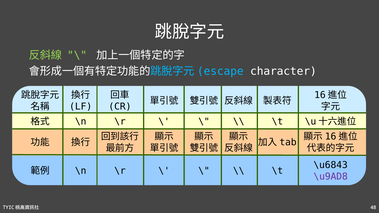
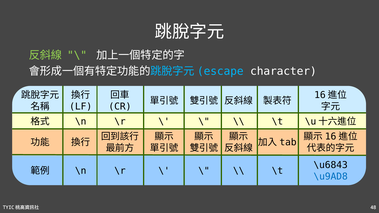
\u9AD8 colour: purple -> blue (331, 177)
